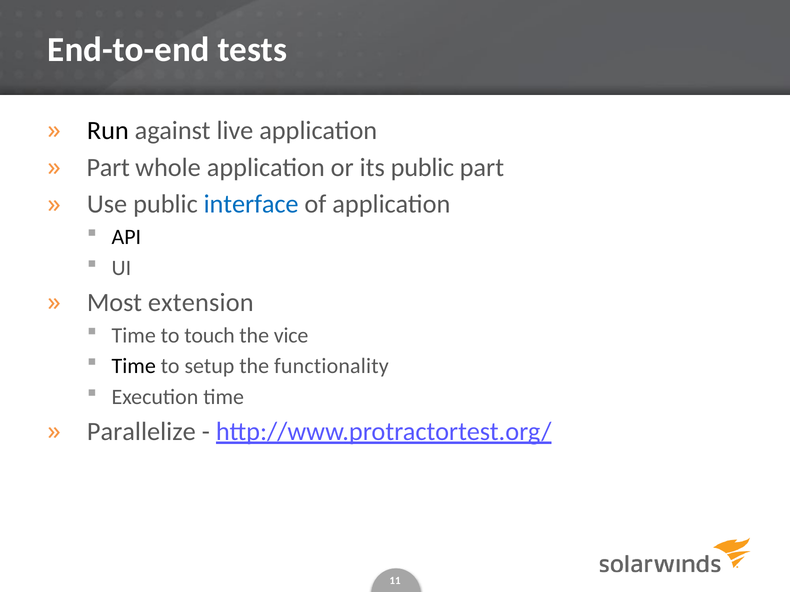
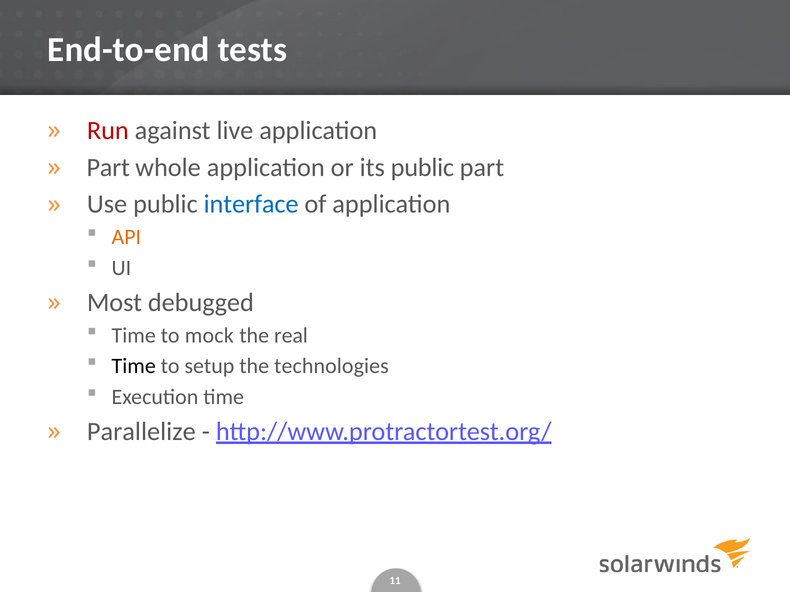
Run colour: black -> red (108, 131)
API colour: black -> orange (126, 237)
extension: extension -> debugged (201, 303)
touch: touch -> mock (209, 336)
vice: vice -> real (291, 336)
functionality: functionality -> technologies (331, 366)
